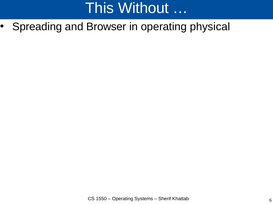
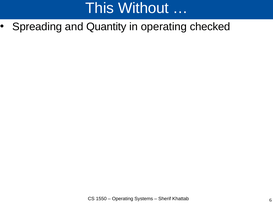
Browser: Browser -> Quantity (106, 27)
physical: physical -> checked (210, 27)
